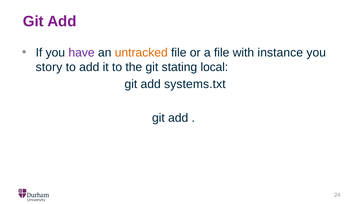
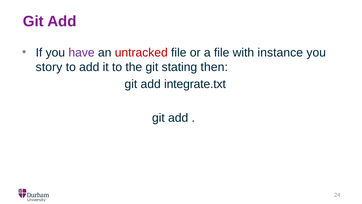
untracked colour: orange -> red (141, 53)
local: local -> then (214, 67)
systems.txt: systems.txt -> integrate.txt (195, 84)
